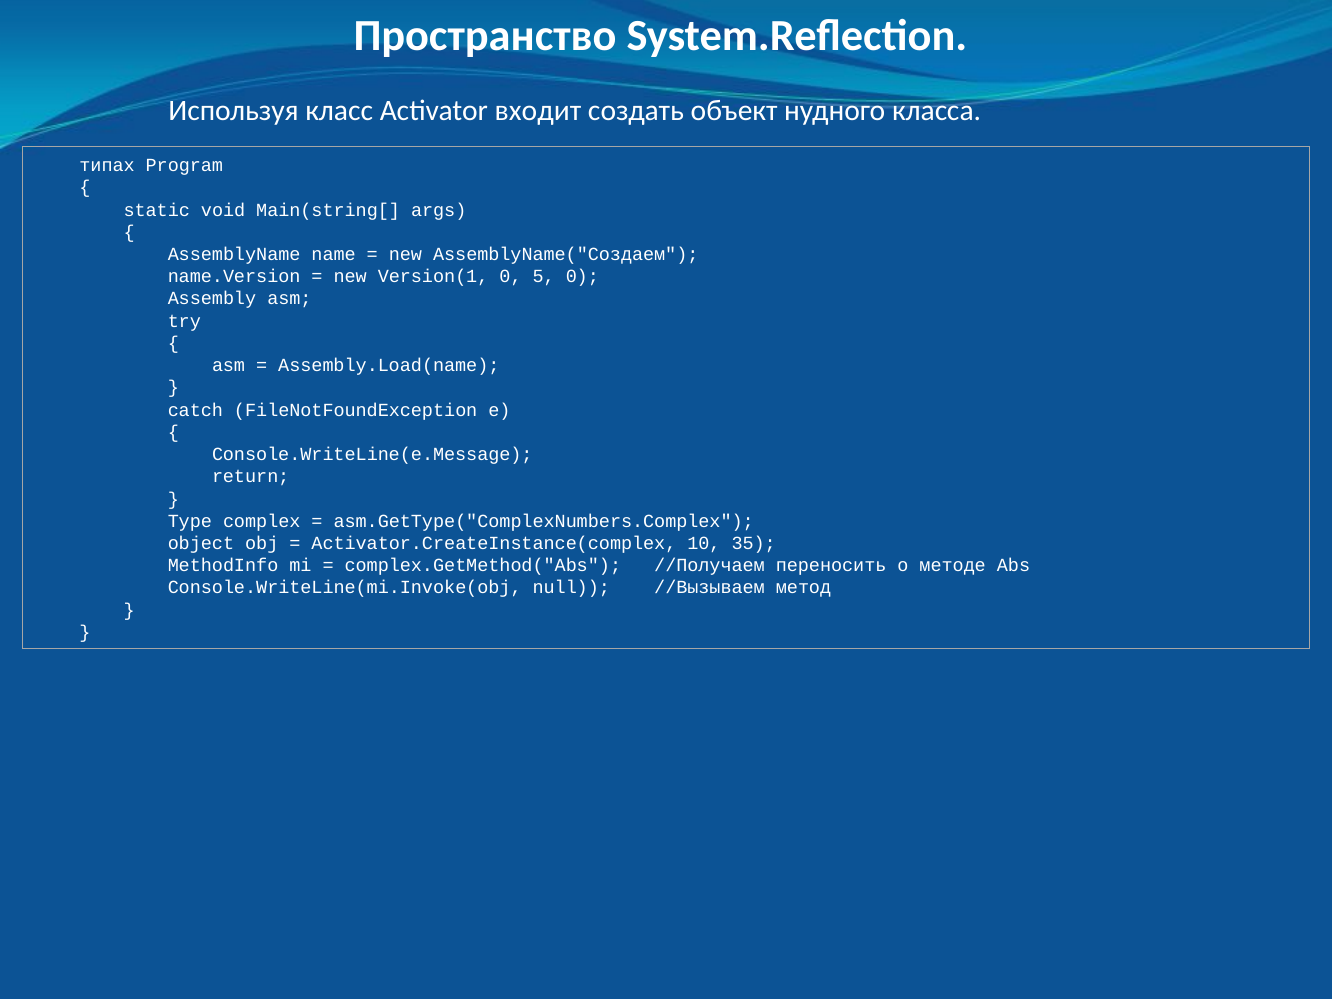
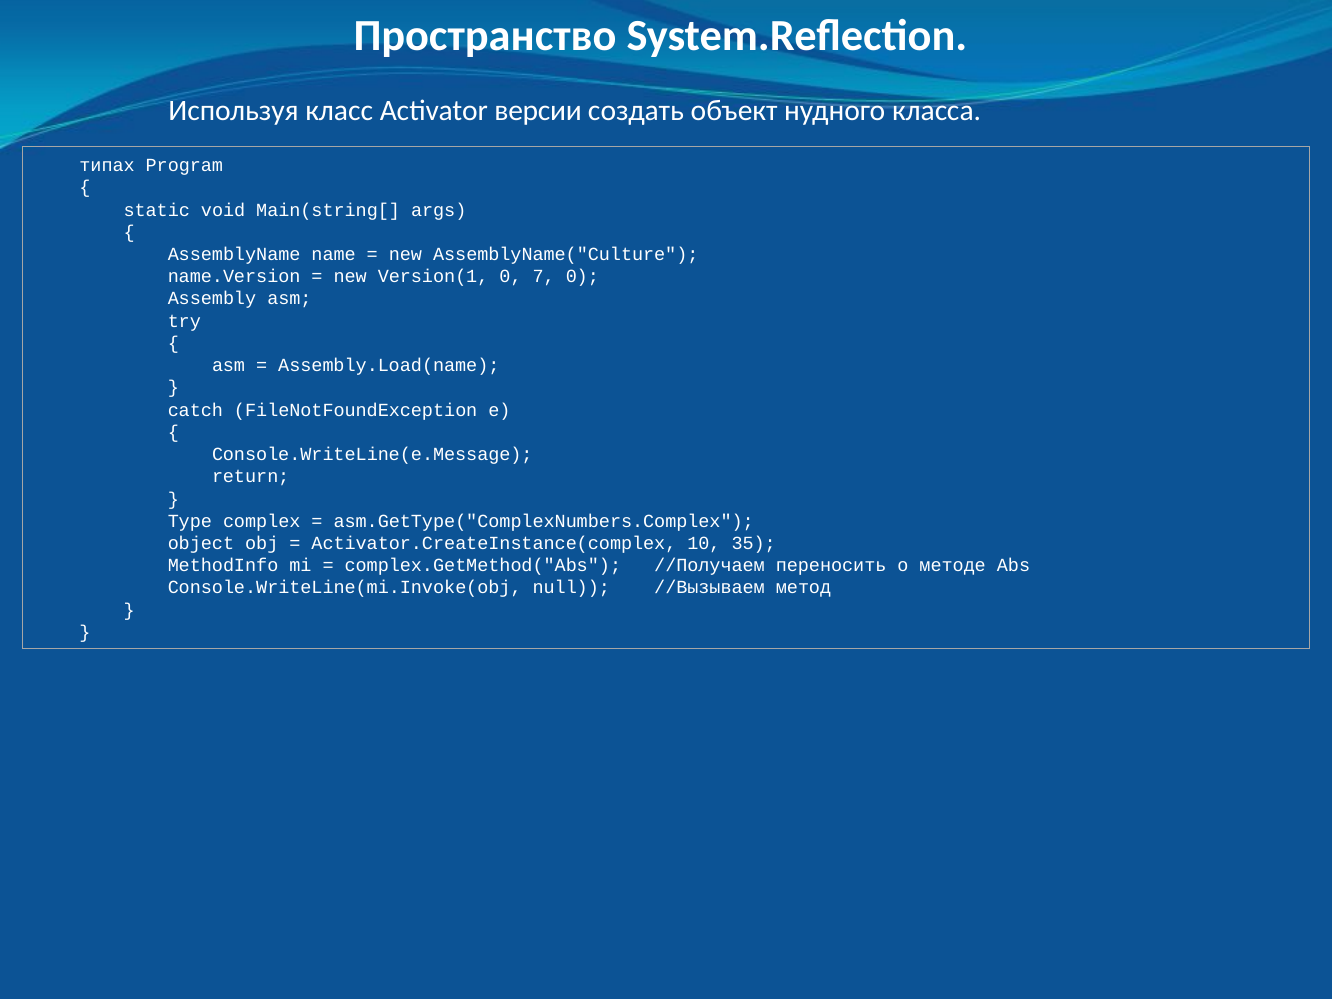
входит: входит -> версии (538, 111)
AssemblyName("Создаем: AssemblyName("Создаем -> AssemblyName("Culture (566, 254)
5: 5 -> 7 (544, 277)
